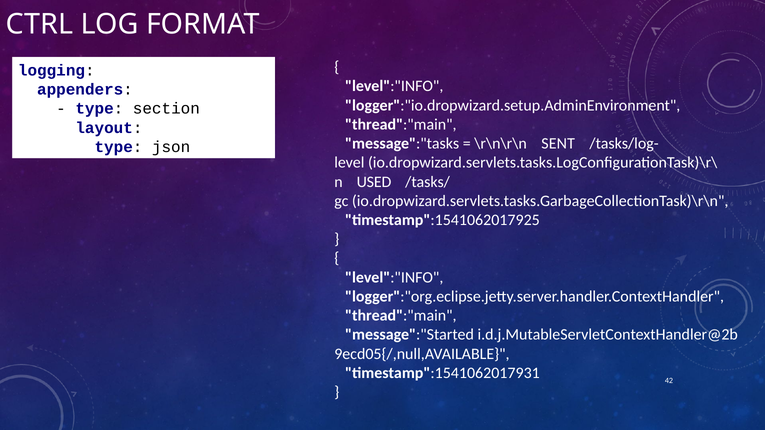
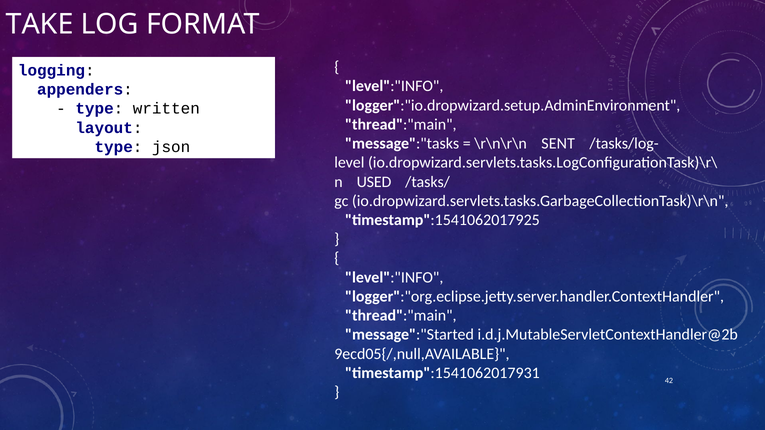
CTRL: CTRL -> TAKE (40, 24)
section: section -> written (166, 109)
